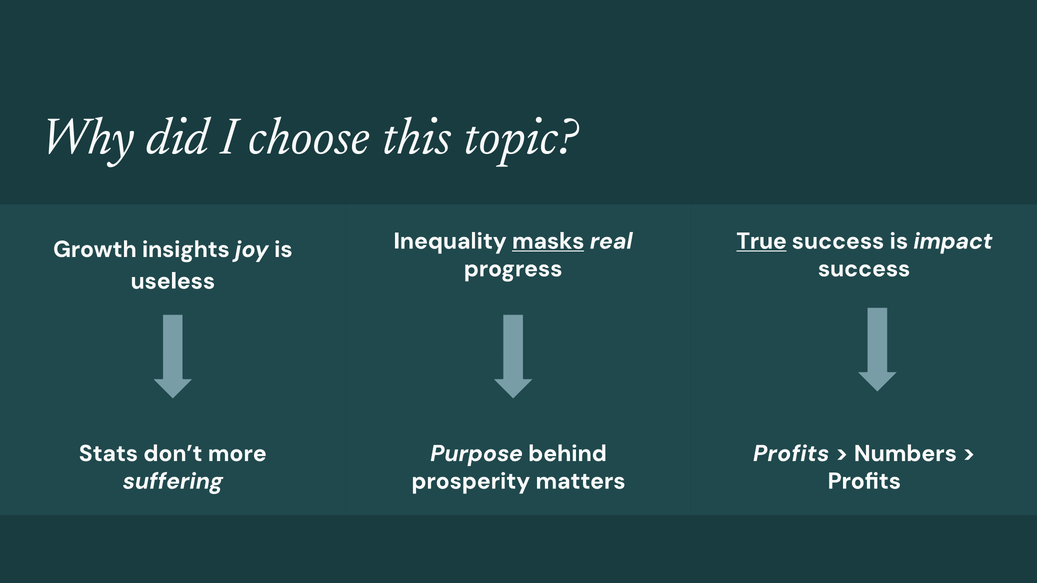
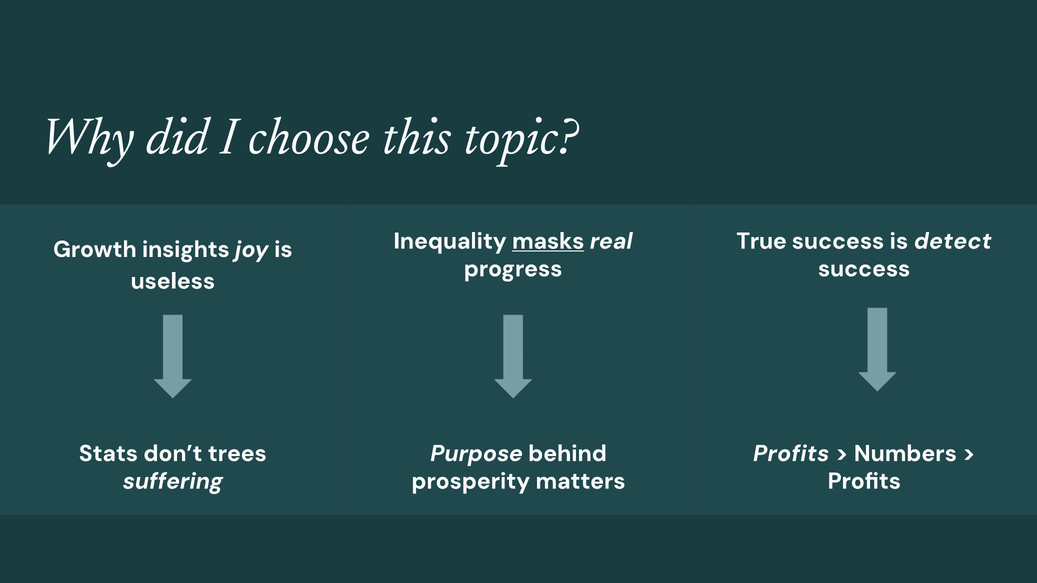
True underline: present -> none (762, 241)
impact: impact -> detect (953, 241)
more: more -> trees (237, 454)
